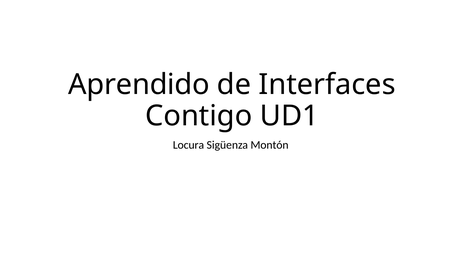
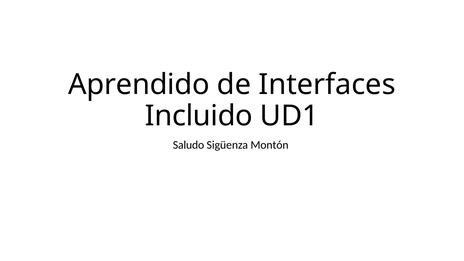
Contigo: Contigo -> Incluido (199, 116)
Locura: Locura -> Saludo (188, 145)
